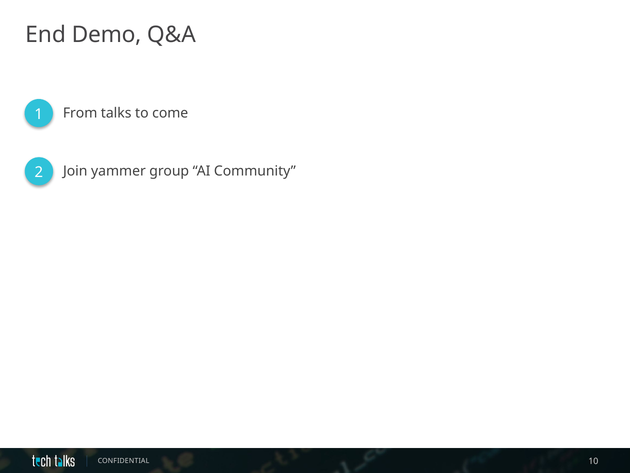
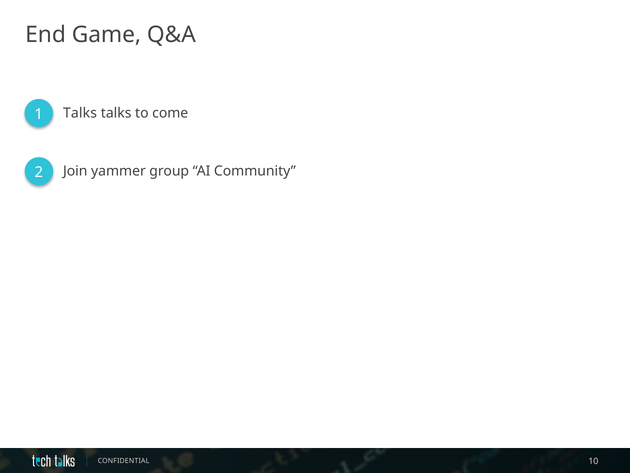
Demo: Demo -> Game (106, 35)
From: From -> Talks (80, 113)
